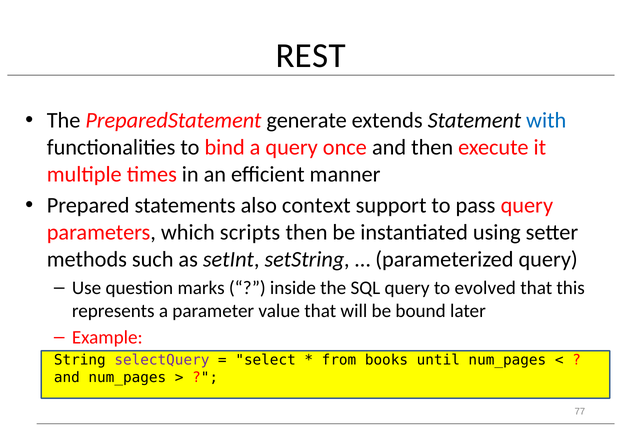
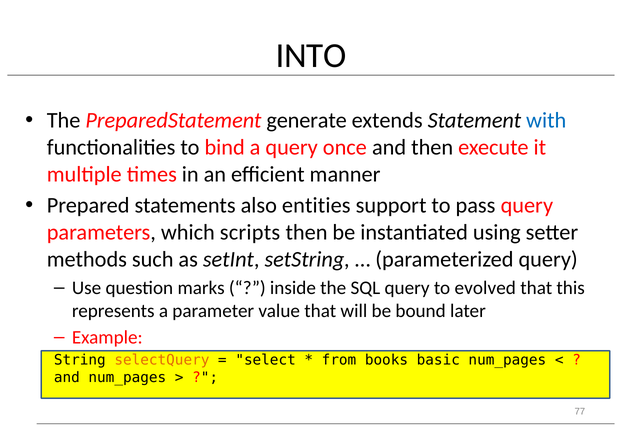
REST: REST -> INTO (311, 56)
context: context -> entities (316, 205)
selectQuery colour: purple -> orange (162, 360)
until: until -> basic (438, 360)
